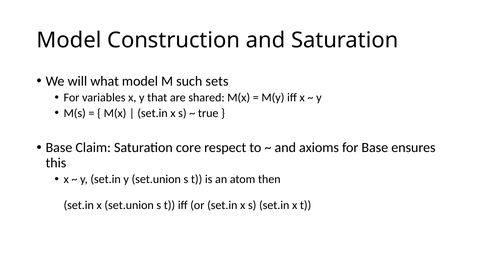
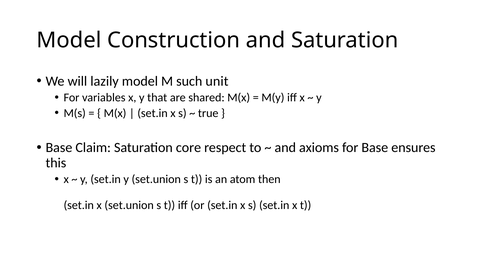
what: what -> lazily (105, 81)
sets: sets -> unit (217, 81)
